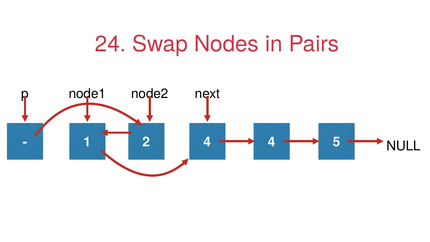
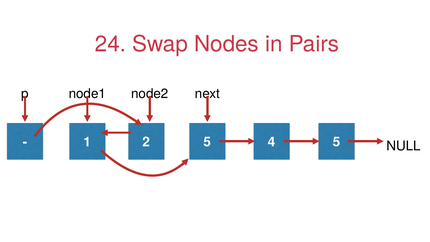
4: 4 -> 5 (207, 142)
